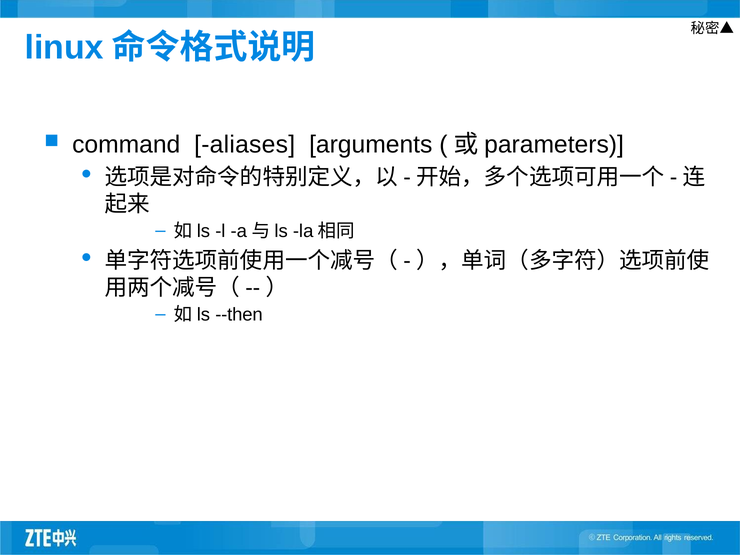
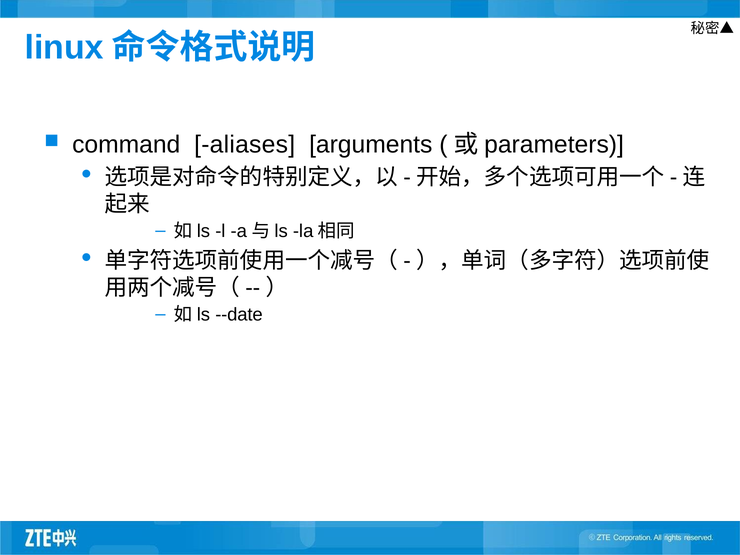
--then: --then -> --date (239, 315)
